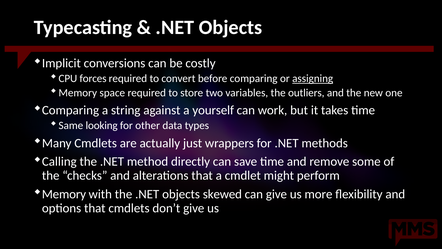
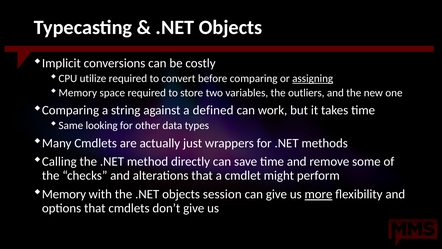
forces: forces -> utilize (93, 78)
yourself: yourself -> defined (213, 110)
skewed: skewed -> session (222, 194)
more underline: none -> present (318, 194)
